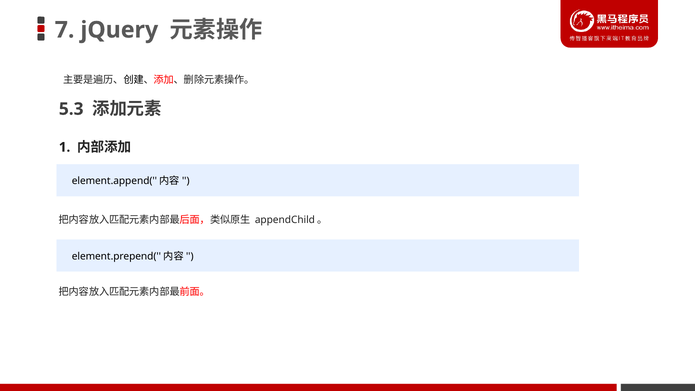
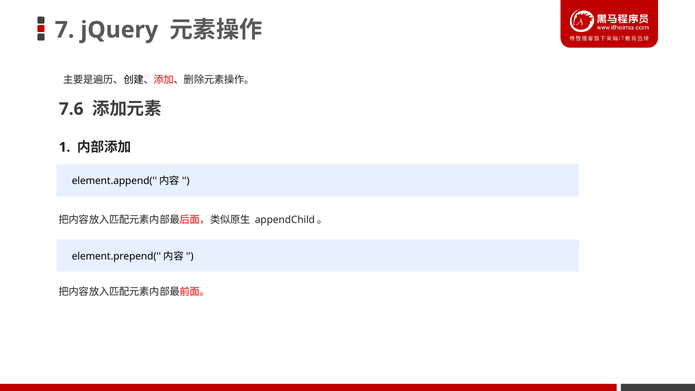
5.3: 5.3 -> 7.6 (71, 109)
